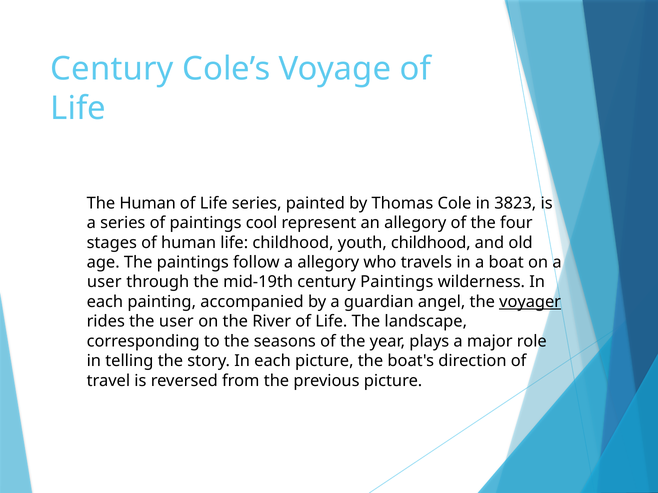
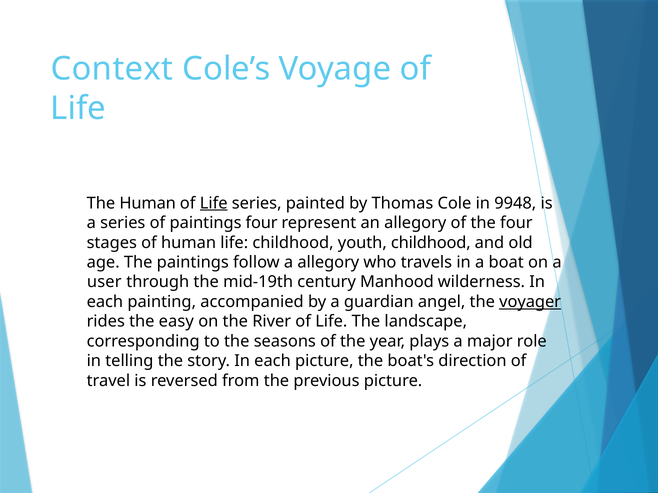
Century: Century -> Context (112, 69)
Life underline: none -> present (214, 203)
3823: 3823 -> 9948 (515, 203)
paintings cool: cool -> four (262, 223)
century Paintings: Paintings -> Manhood (397, 282)
the user: user -> easy (176, 322)
